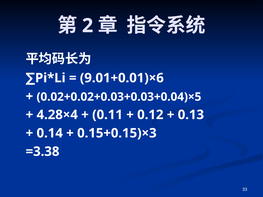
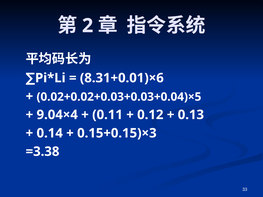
9.01+0.01)×6: 9.01+0.01)×6 -> 8.31+0.01)×6 (122, 78)
4.28×4: 4.28×4 -> 9.04×4 (57, 115)
